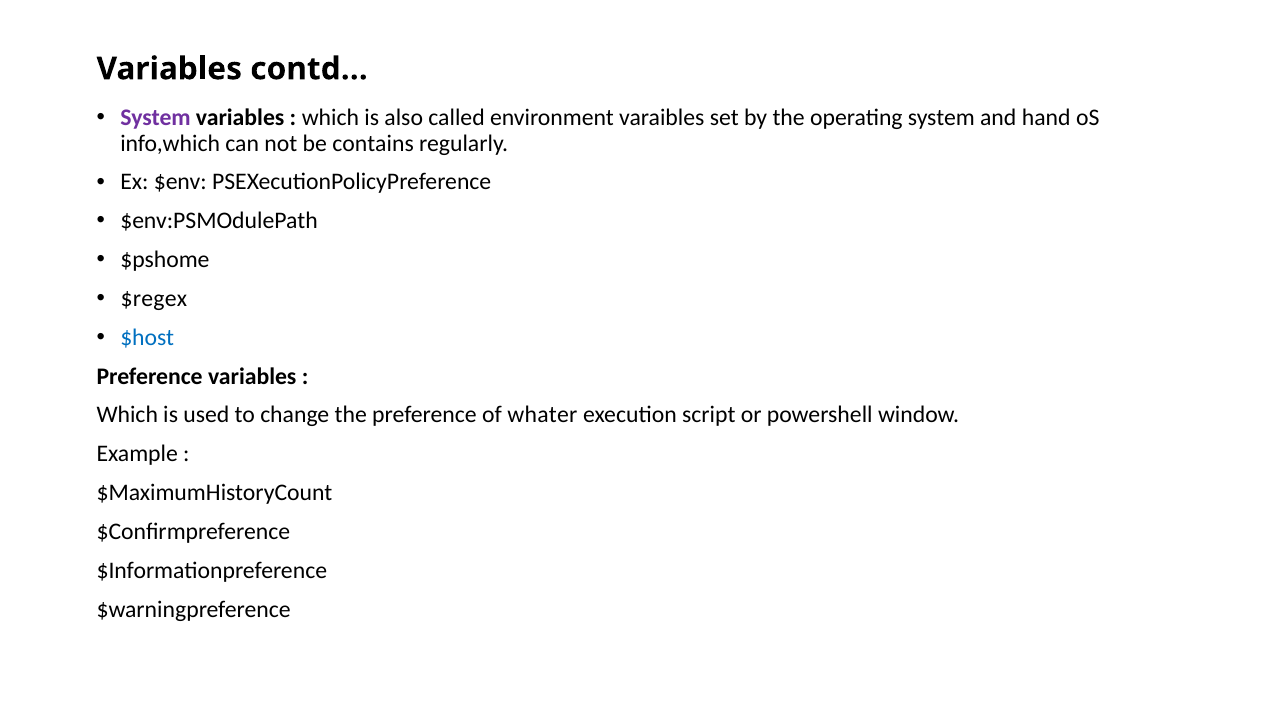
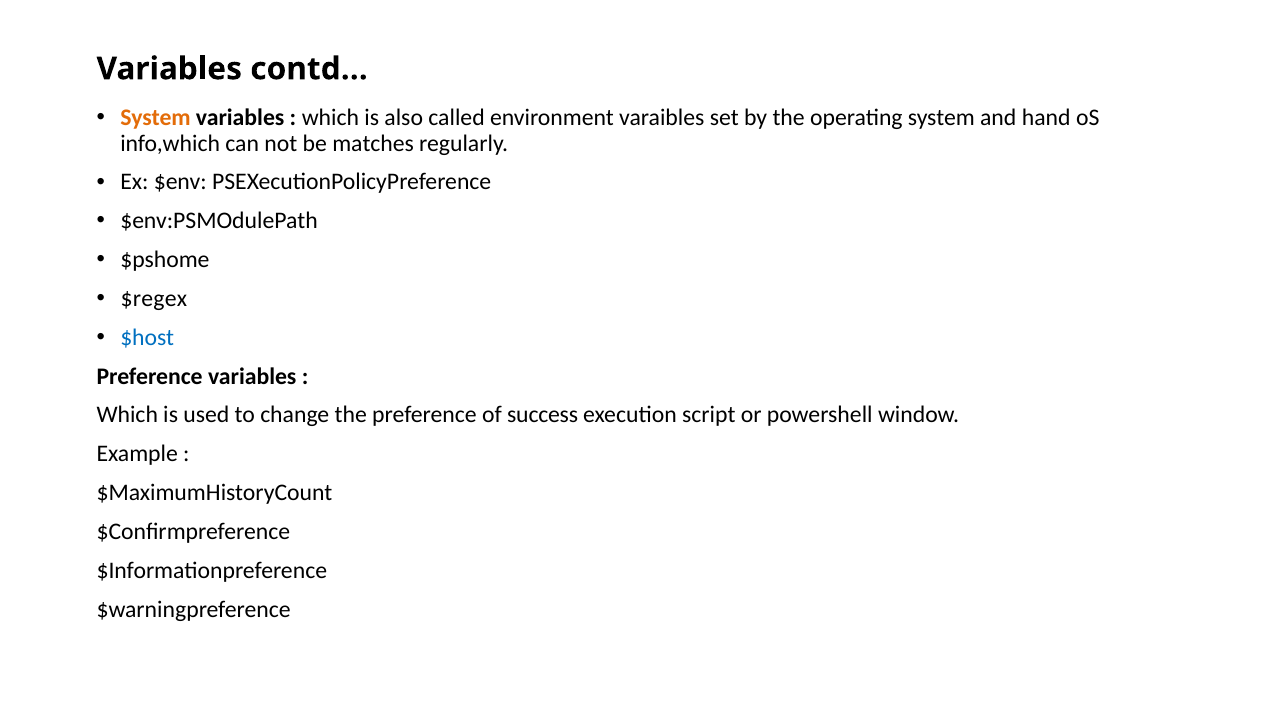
System colour: purple -> orange (155, 118)
contains: contains -> matches (373, 143)
whater: whater -> success (543, 415)
